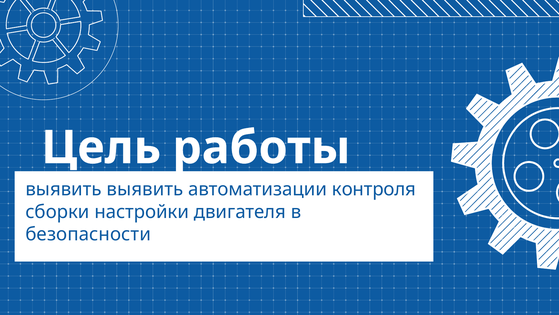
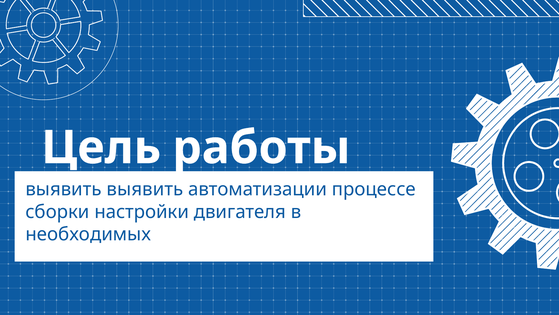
контроля: контроля -> процессе (374, 189)
безопасности: безопасности -> необходимых (88, 234)
